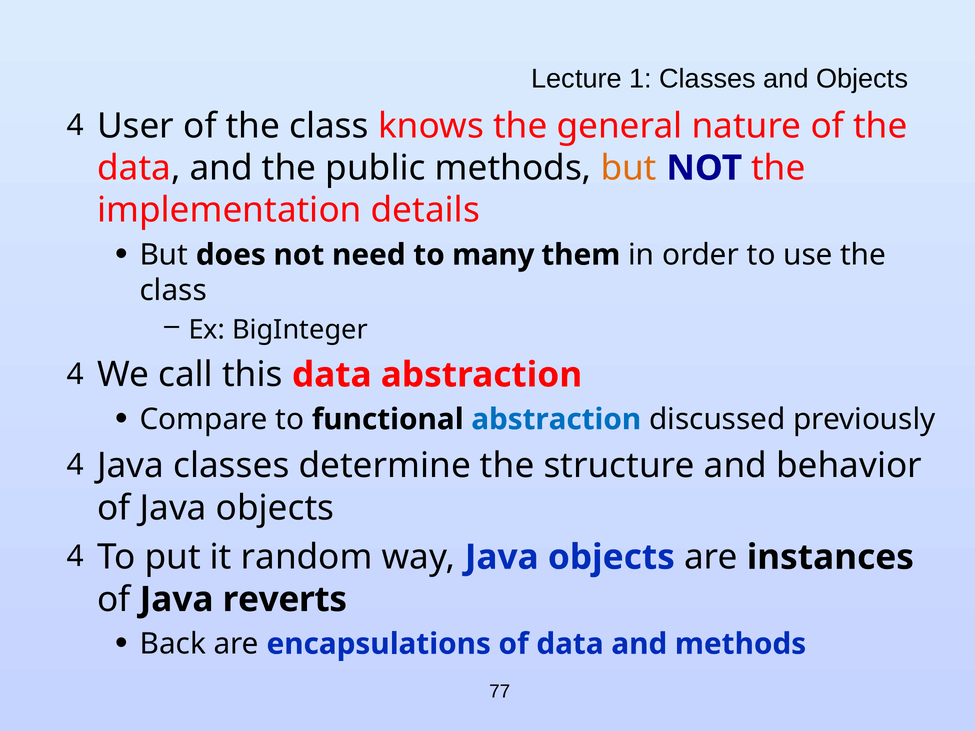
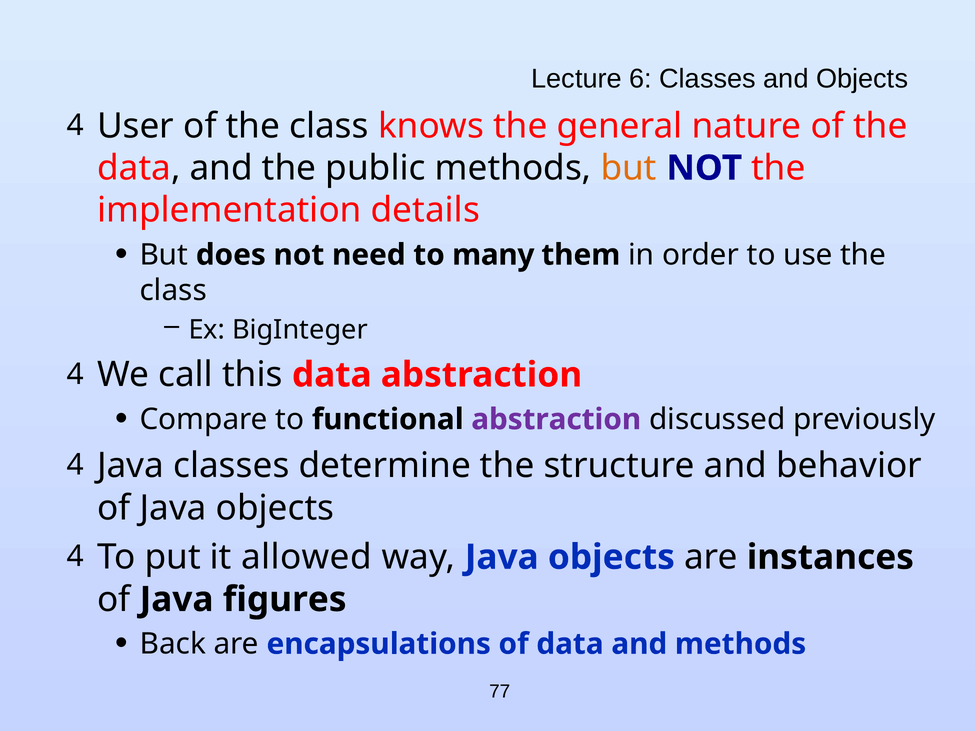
1: 1 -> 6 (641, 79)
abstraction colour: blue -> purple (556, 420)
random: random -> allowed (307, 557)
reverts: reverts -> figures (285, 600)
